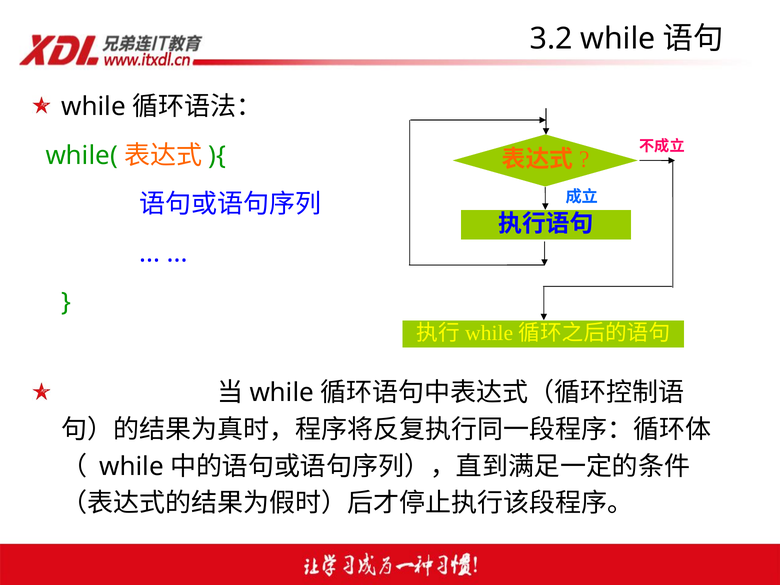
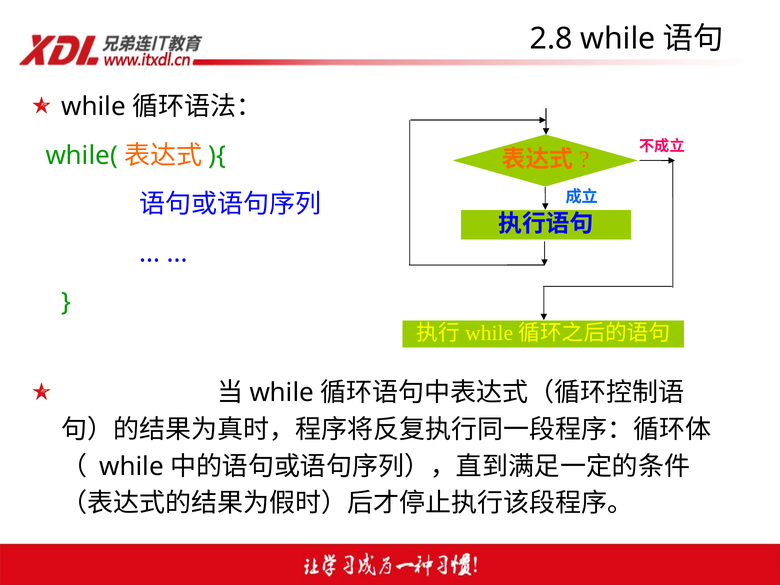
3.2: 3.2 -> 2.8 (551, 39)
